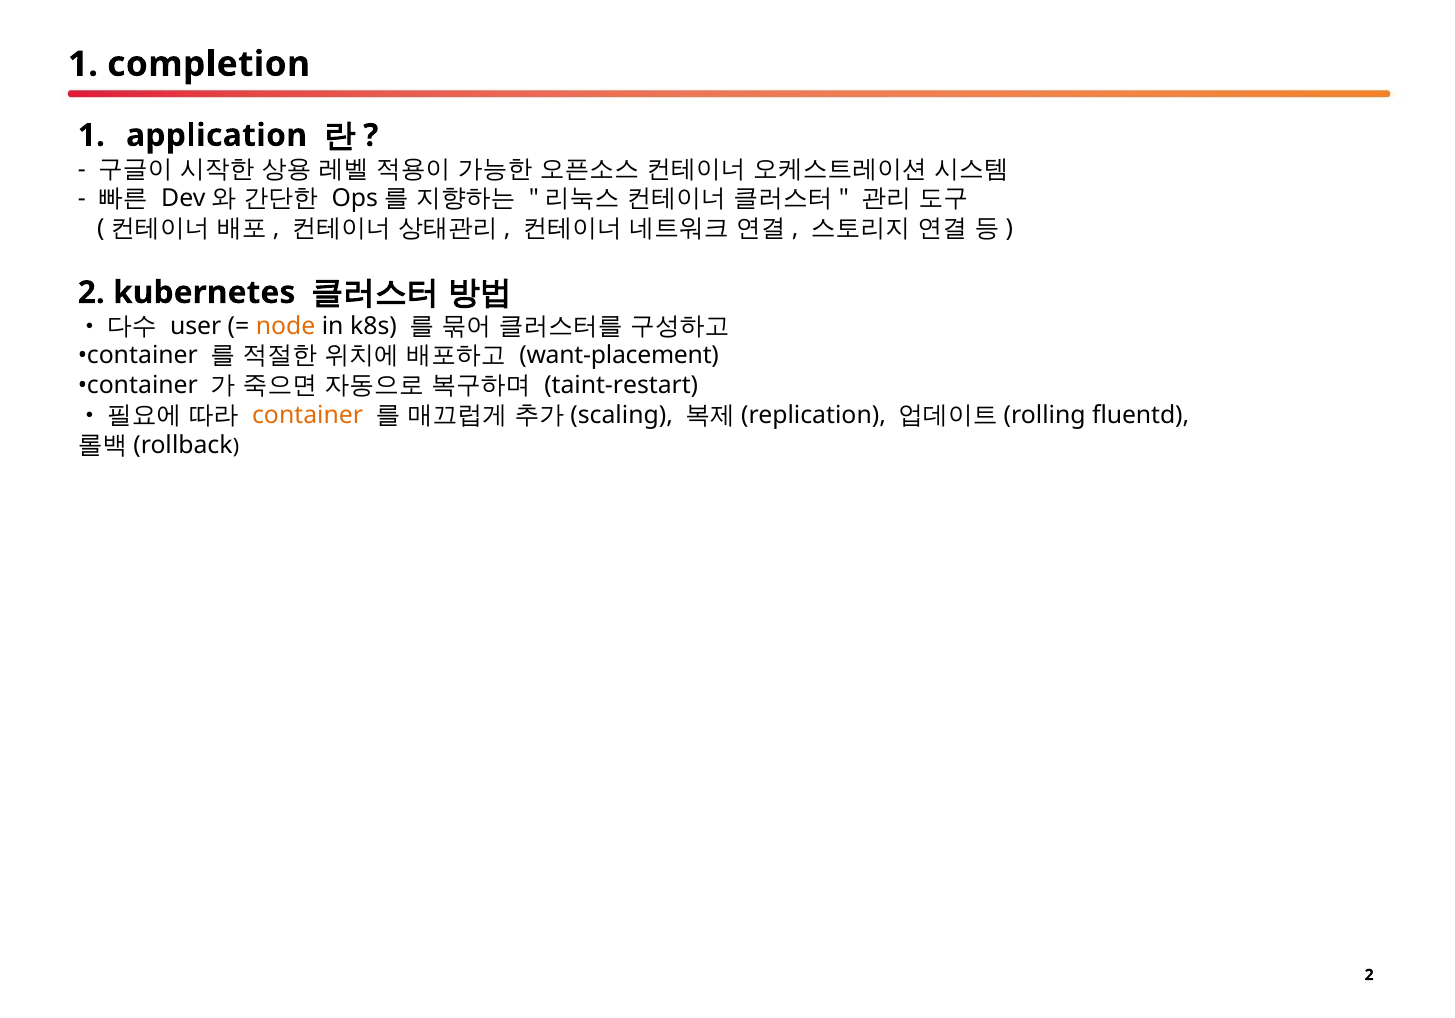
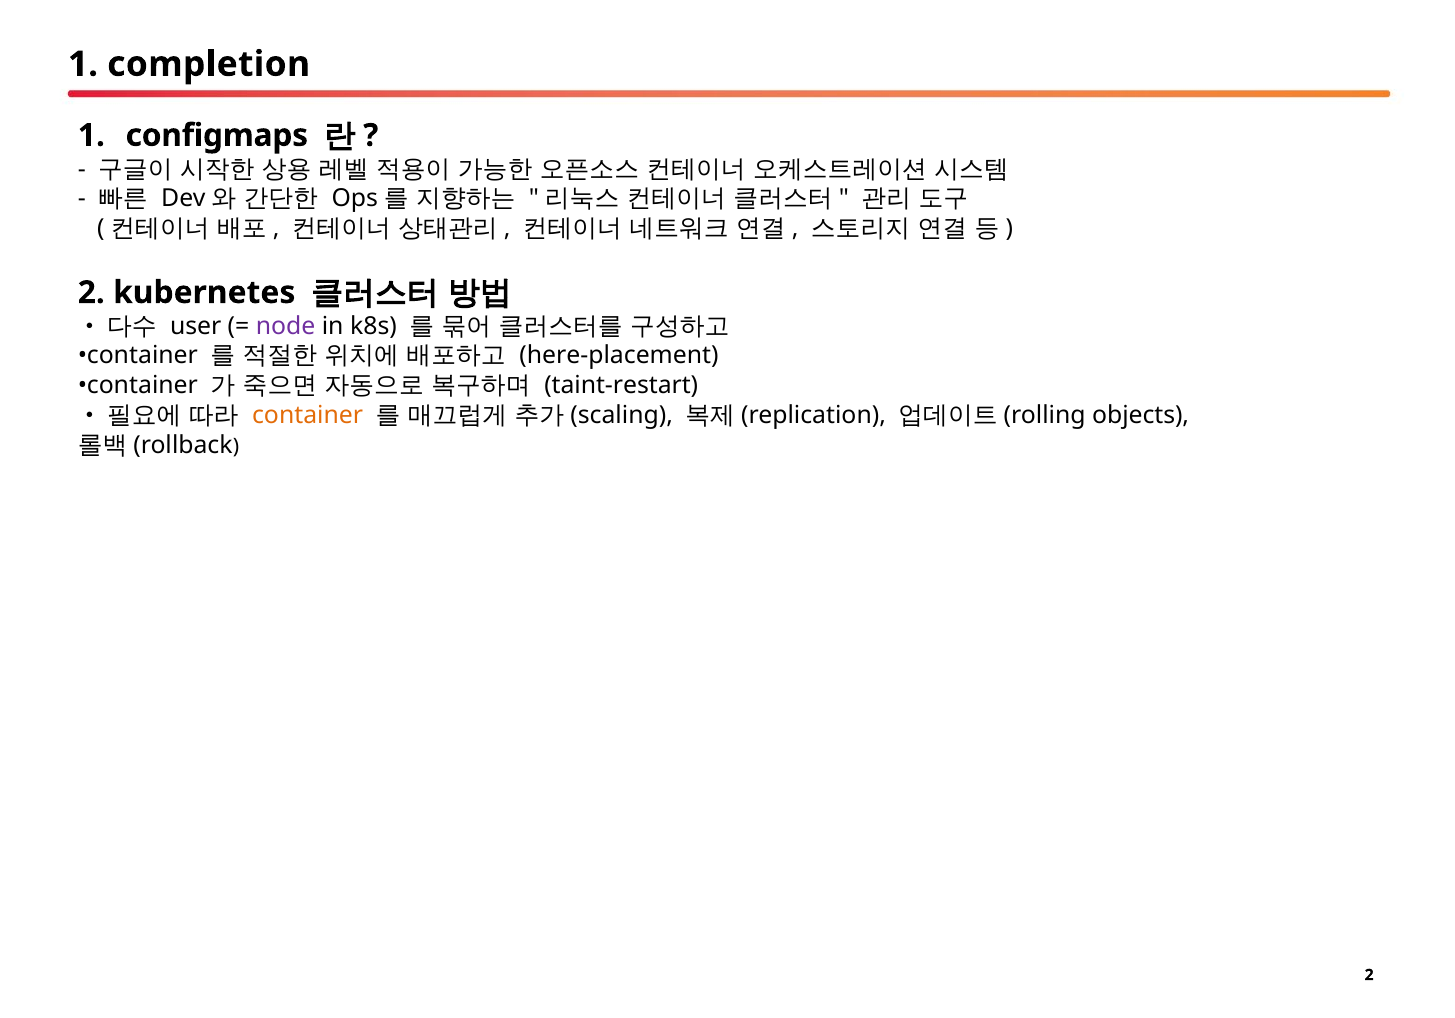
application: application -> configmaps (217, 135)
node colour: orange -> purple (286, 326)
want-placement: want-placement -> here-placement (619, 356)
fluentd: fluentd -> objects (1141, 415)
